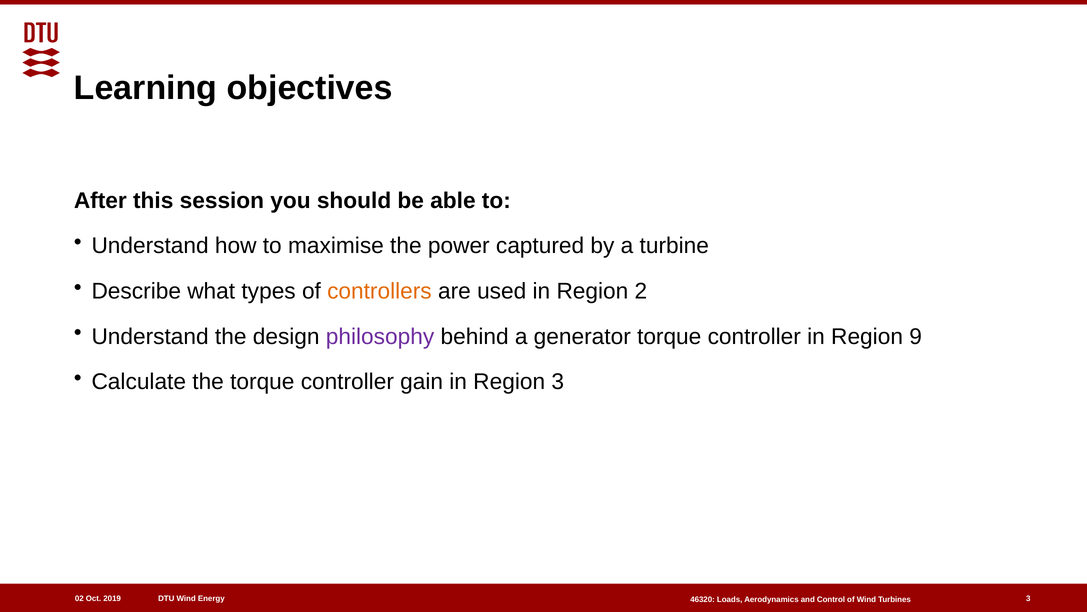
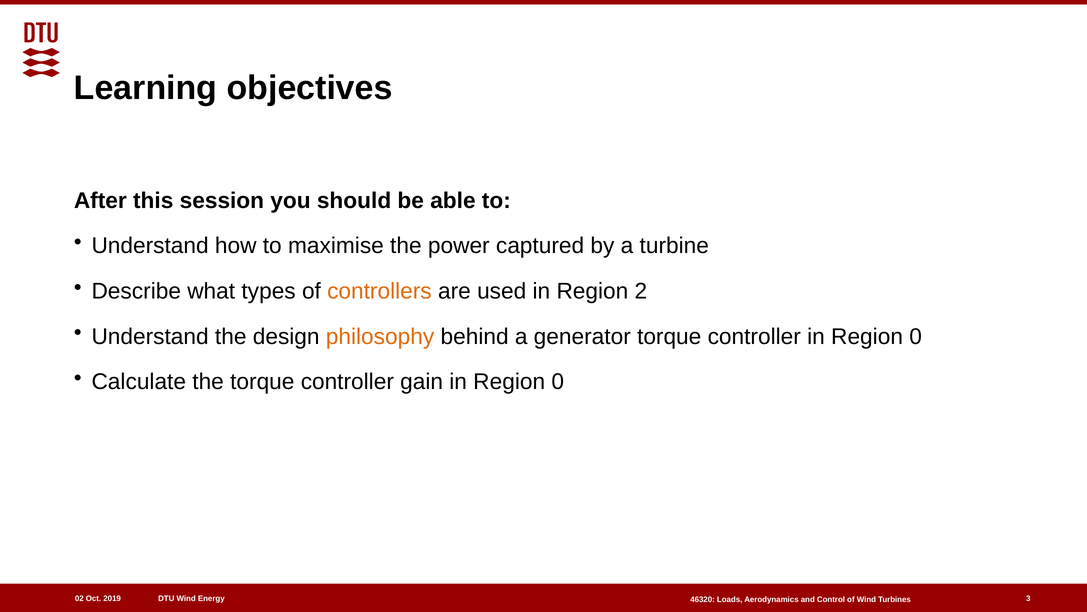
philosophy colour: purple -> orange (380, 336)
controller in Region 9: 9 -> 0 (916, 336)
gain in Region 3: 3 -> 0 (558, 382)
